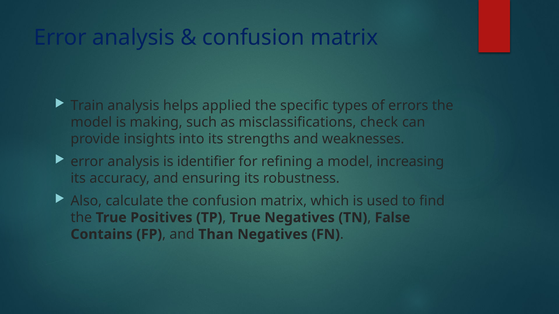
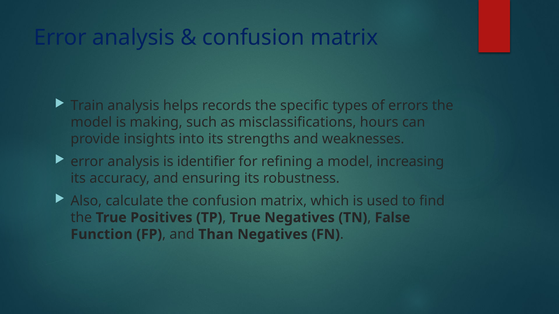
applied: applied -> records (227, 106)
check: check -> hours (379, 122)
Contains: Contains -> Function (102, 235)
